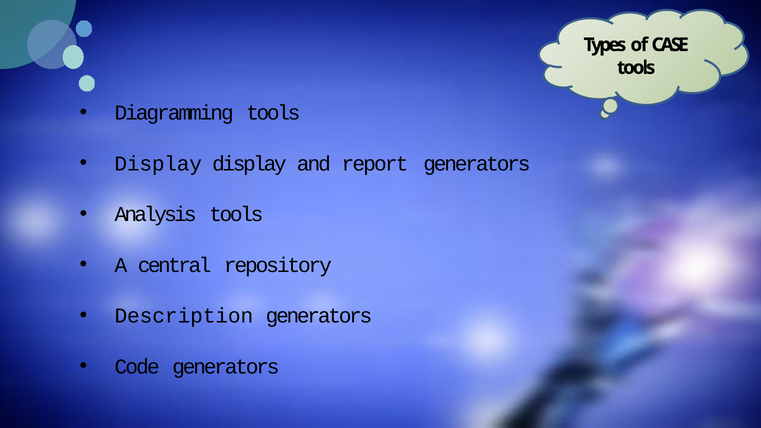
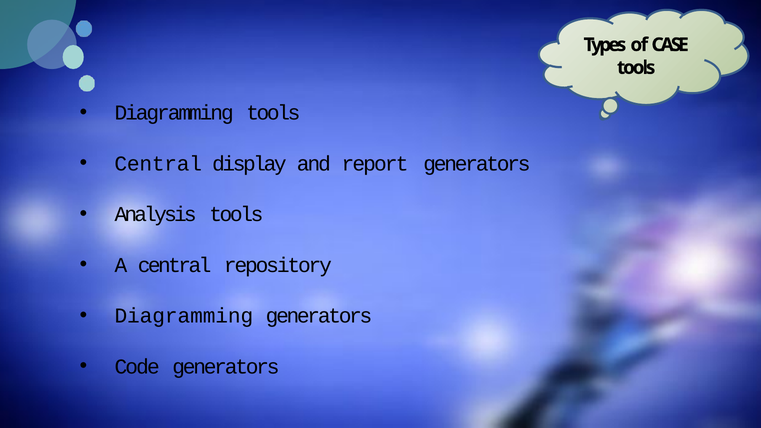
Display: Display -> Central (158, 164)
Description: Description -> Diagramming (184, 316)
